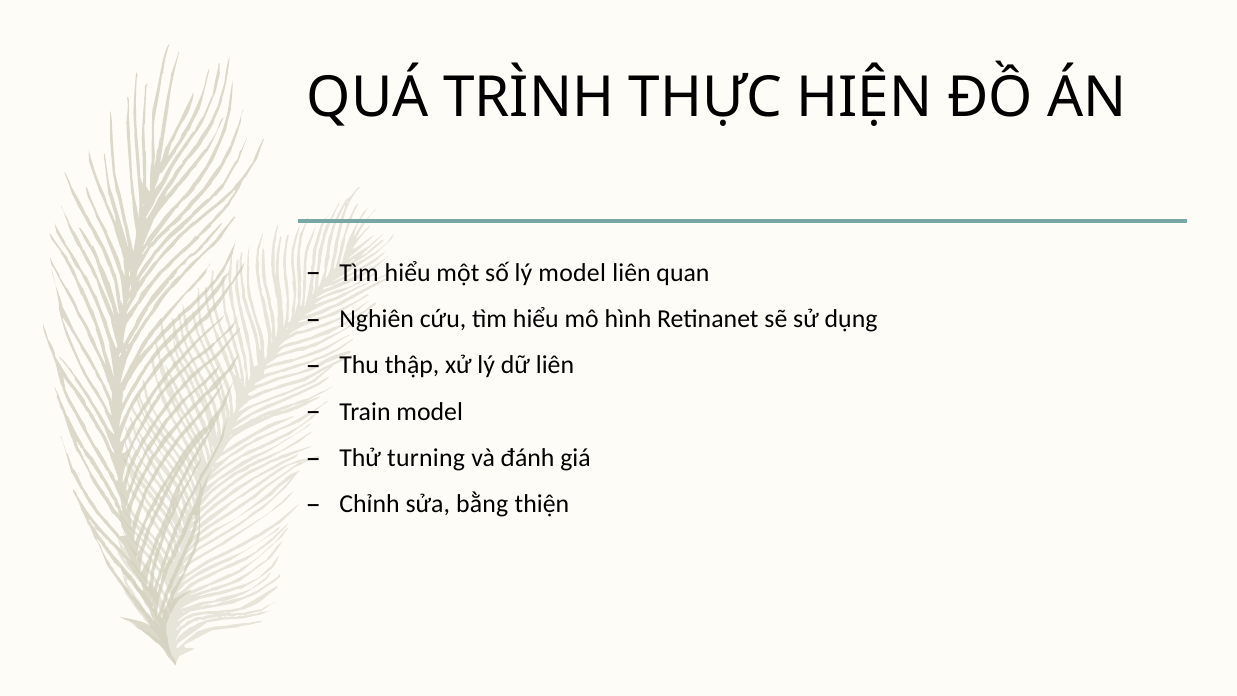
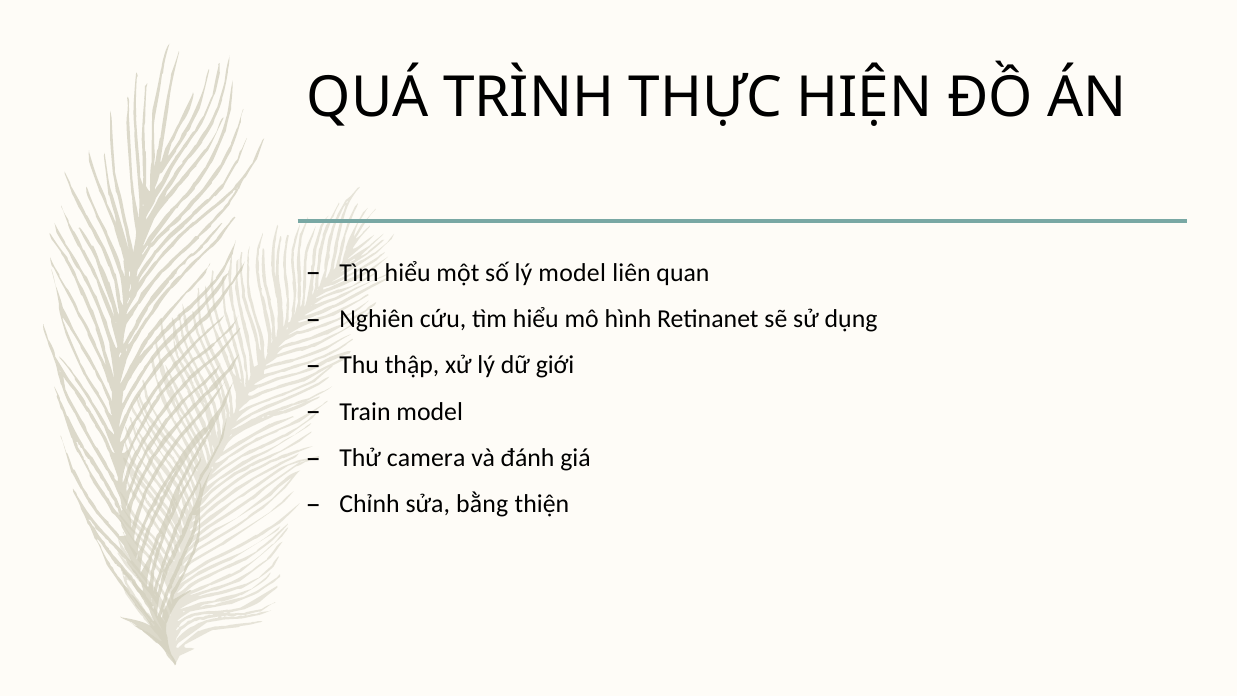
dữ liên: liên -> giới (555, 365)
turning: turning -> camera (426, 458)
